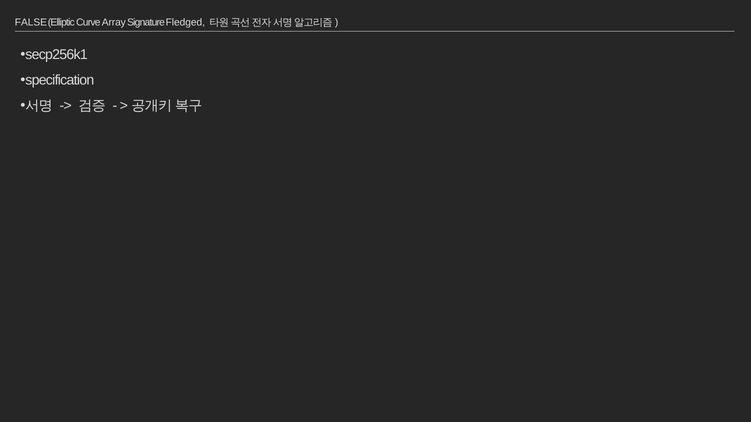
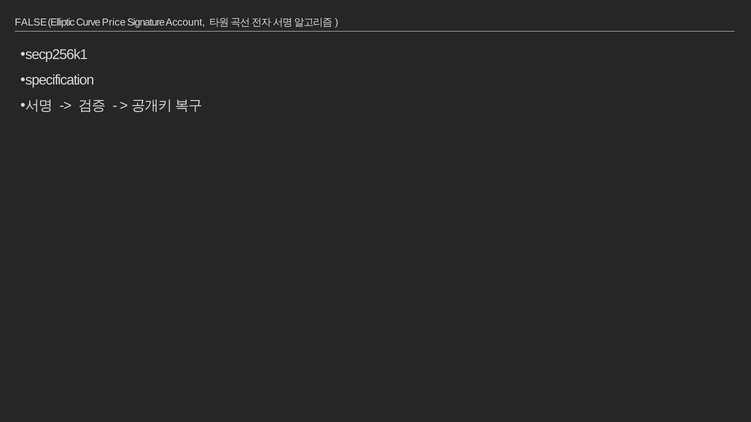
Array: Array -> Price (114, 23)
Fledged: Fledged -> Account (185, 23)
